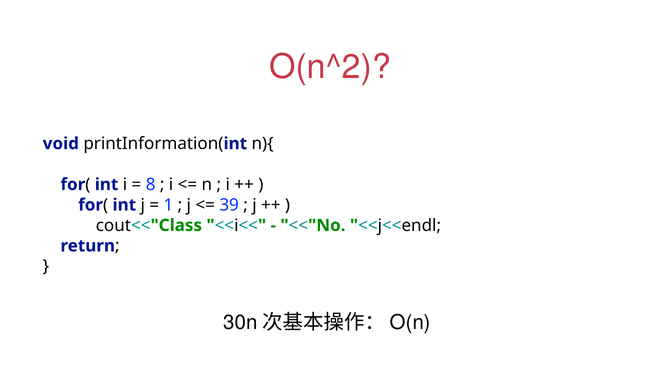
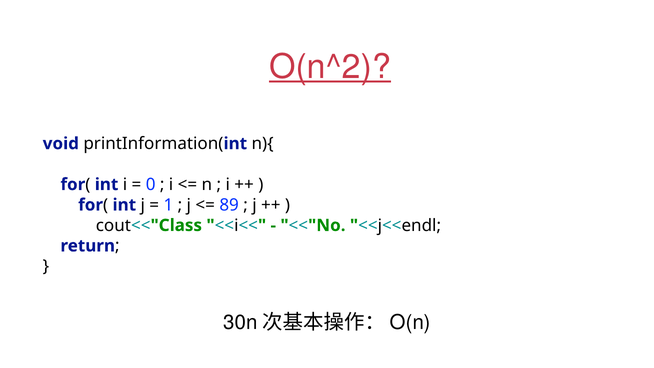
O(n^2 underline: none -> present (330, 67)
8: 8 -> 0 (151, 184)
39: 39 -> 89 (229, 205)
